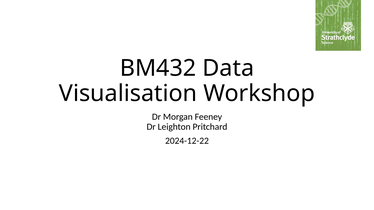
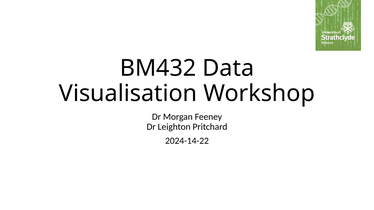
2024-12-22: 2024-12-22 -> 2024-14-22 (187, 141)
